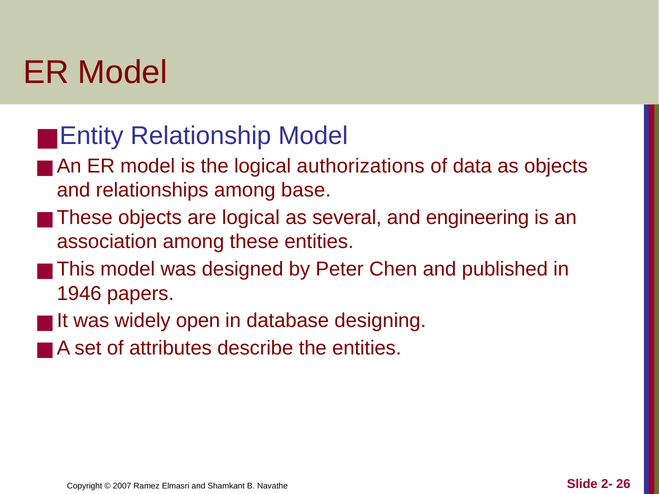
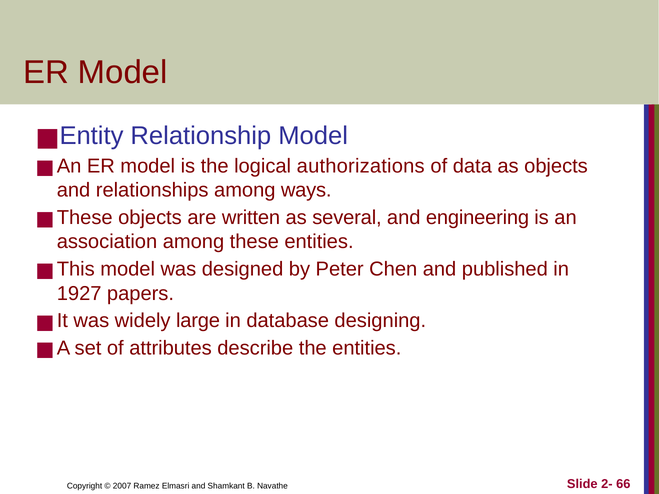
base: base -> ways (306, 190)
are logical: logical -> written (251, 218)
1946: 1946 -> 1927 (79, 294)
open: open -> large (198, 321)
26: 26 -> 66 (623, 484)
